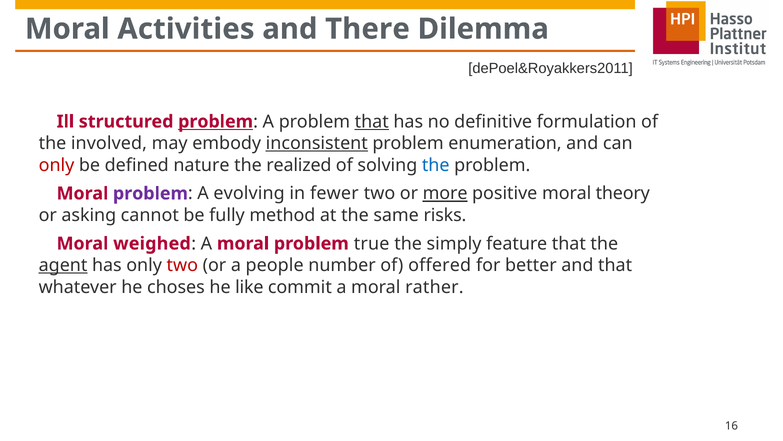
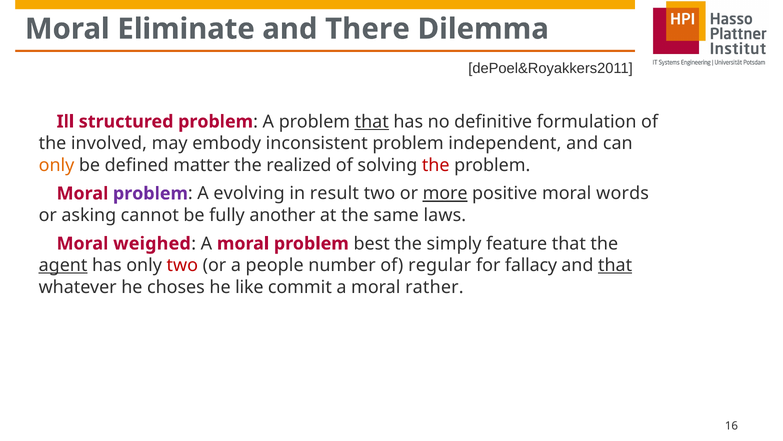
Activities: Activities -> Eliminate (186, 29)
problem underline: present -> none (216, 121)
inconsistent underline: present -> none (317, 143)
enumeration: enumeration -> independent (505, 143)
only colour: red -> orange (57, 165)
nature: nature -> matter (202, 165)
the colour: blue -> red (436, 165)
fewer: fewer -> result (334, 193)
theory: theory -> words (623, 193)
method: method -> another (282, 215)
risks: risks -> laws (445, 215)
true: true -> best (372, 243)
offered: offered -> regular (440, 265)
better: better -> fallacy (531, 265)
that underline: none -> present (615, 265)
